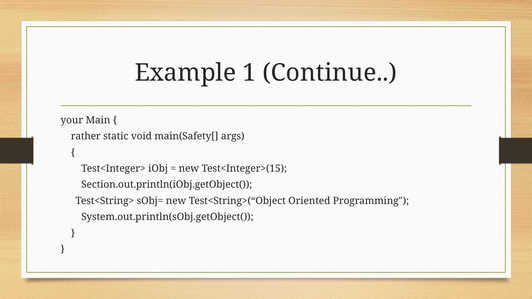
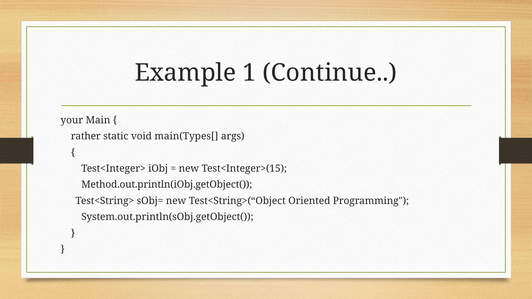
main(Safety[: main(Safety[ -> main(Types[ (186, 136)
Section.out.println(iObj.getObject(: Section.out.println(iObj.getObject( -> Method.out.println(iObj.getObject( (167, 185)
